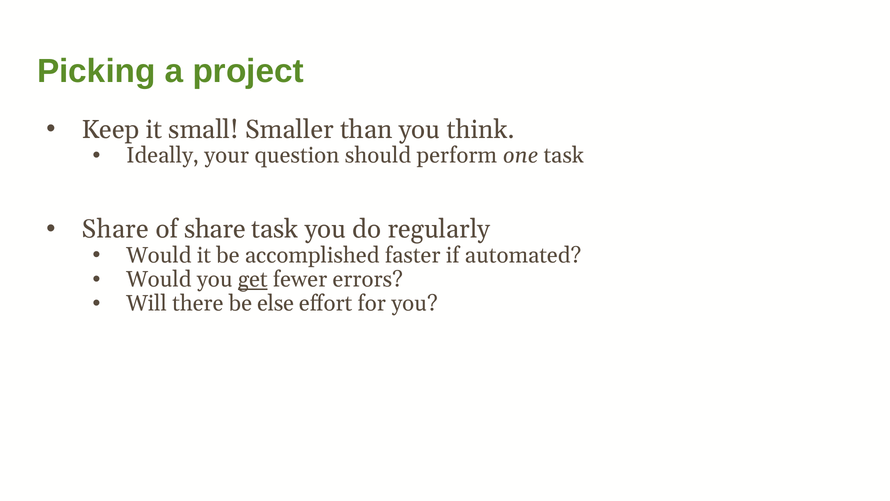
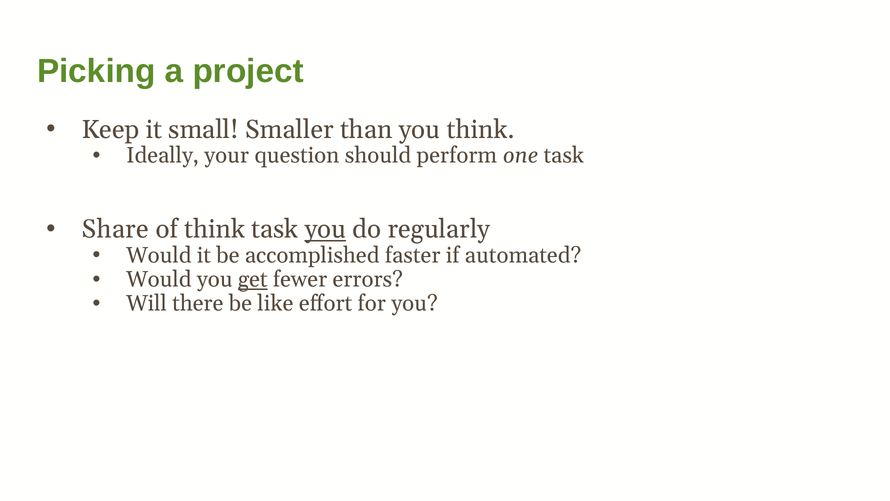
of share: share -> think (215, 229)
you underline: none -> present (325, 229)
else: else -> like (275, 303)
